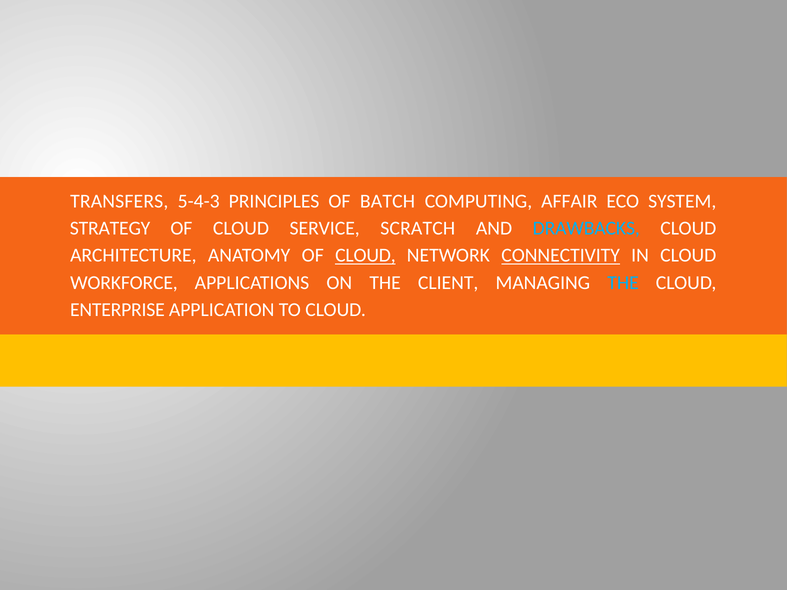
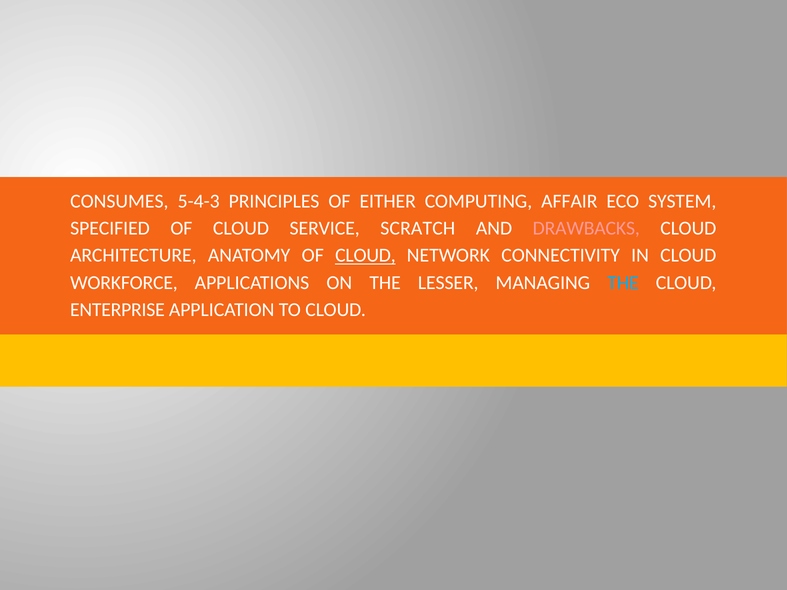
TRANSFERS: TRANSFERS -> CONSUMES (119, 201)
BATCH: BATCH -> EITHER (388, 201)
STRATEGY: STRATEGY -> SPECIFIED (110, 228)
DRAWBACKS colour: light blue -> pink (586, 228)
CONNECTIVITY underline: present -> none (561, 256)
CLIENT: CLIENT -> LESSER (448, 283)
